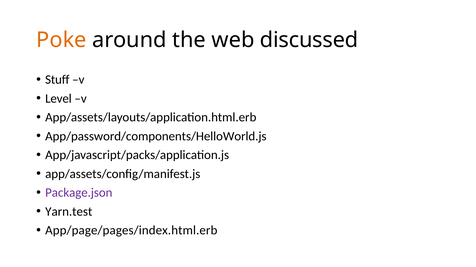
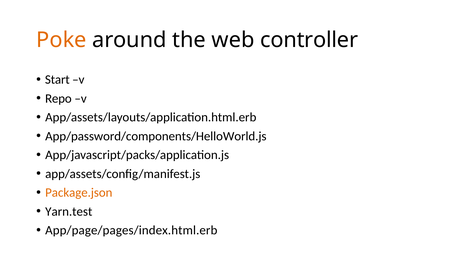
discussed: discussed -> controller (309, 40)
Stuff: Stuff -> Start (57, 80)
Level: Level -> Repo (58, 99)
Package.json colour: purple -> orange (79, 193)
